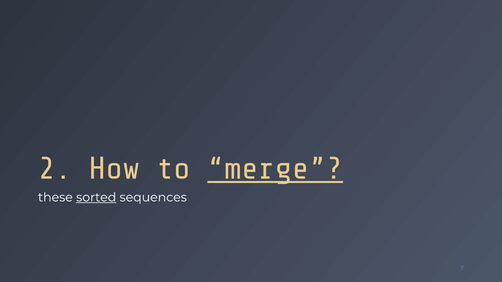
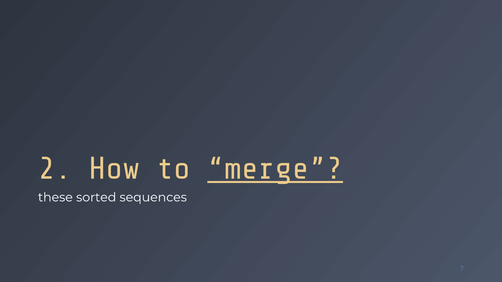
sorted underline: present -> none (96, 198)
